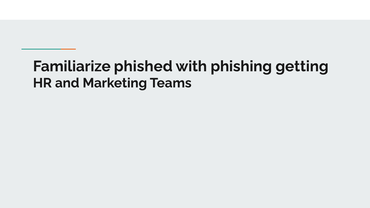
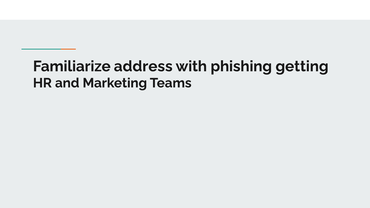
phished: phished -> address (143, 66)
